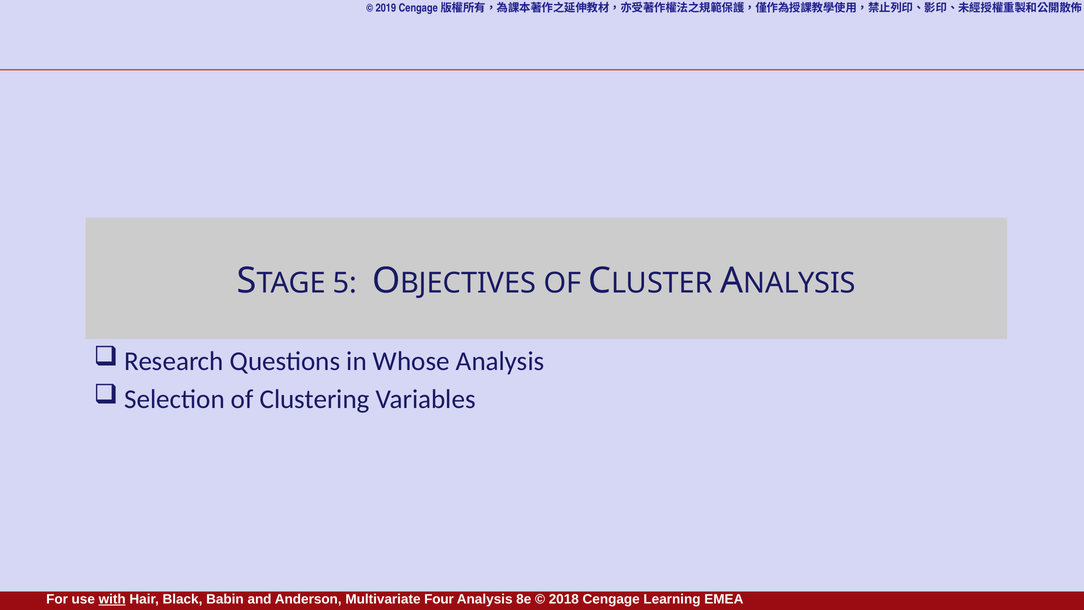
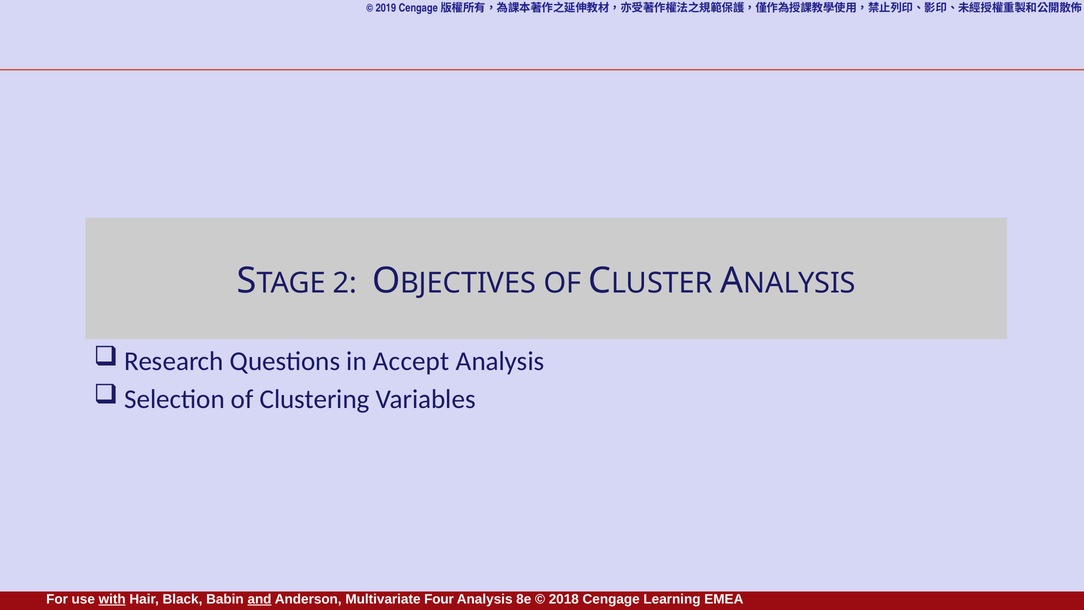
5: 5 -> 2 (345, 283)
Whose: Whose -> Accept (411, 361)
and underline: none -> present (260, 599)
